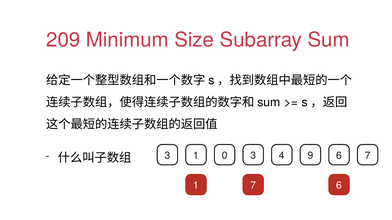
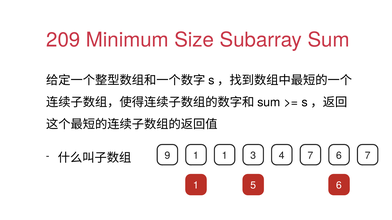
3: 3 -> 9 (167, 156)
1 0: 0 -> 1 (225, 156)
4 9: 9 -> 7 (310, 156)
1 7: 7 -> 5 (253, 186)
